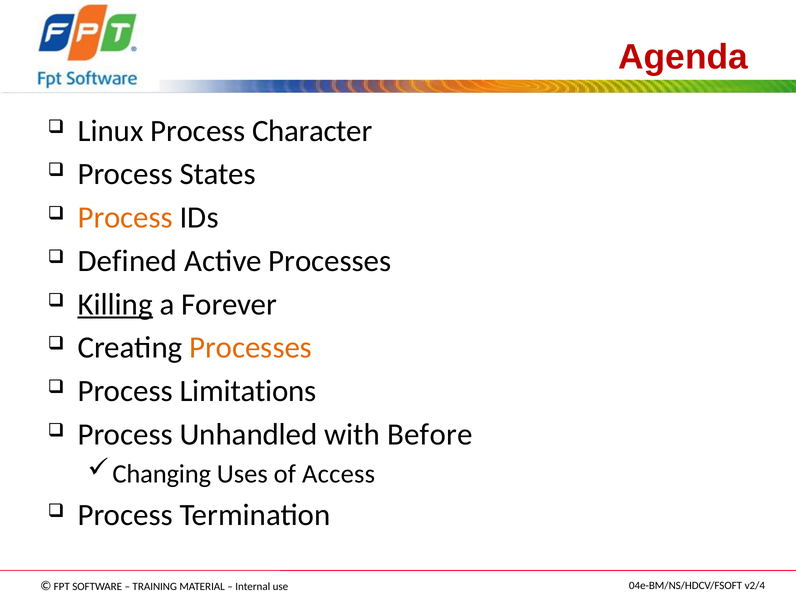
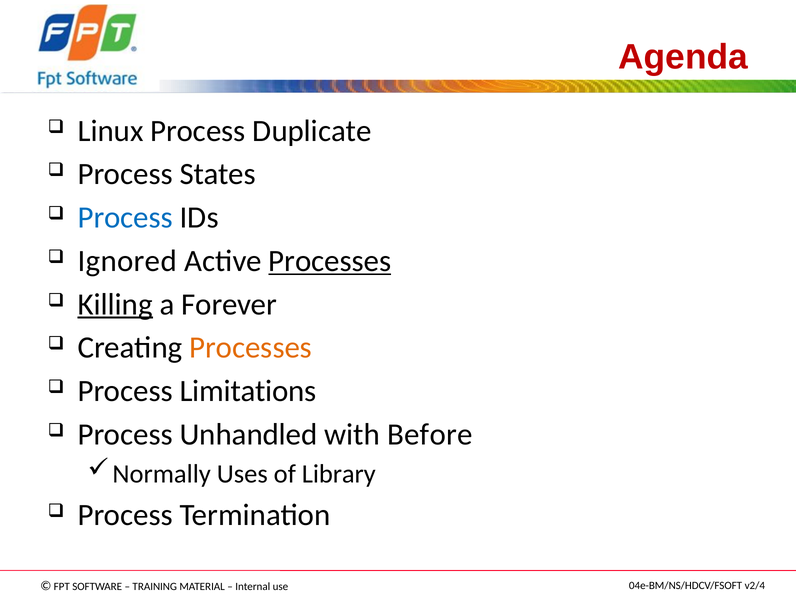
Character: Character -> Duplicate (312, 131)
Process colour: orange -> blue (125, 218)
Defined: Defined -> Ignored (127, 261)
Processes underline: none -> present (330, 261)
Changing: Changing -> Normally (162, 474)
Access: Access -> Library (339, 474)
